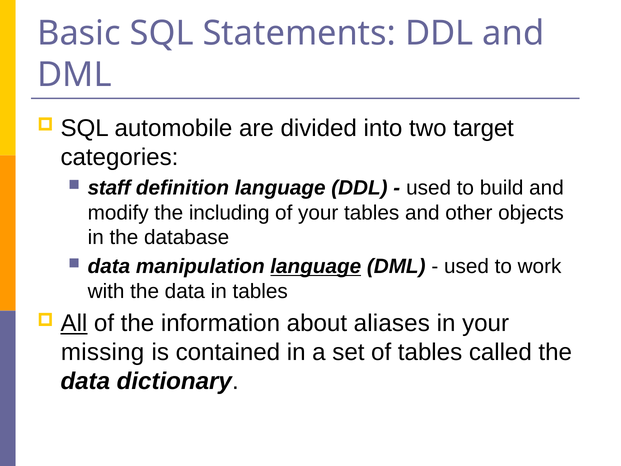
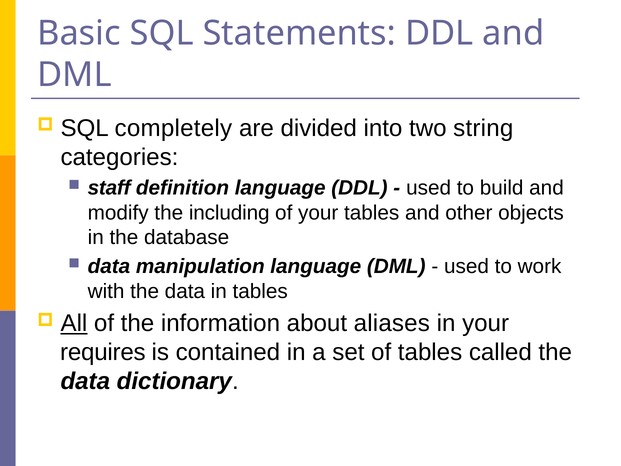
automobile: automobile -> completely (173, 128)
target: target -> string (483, 128)
language underline: present -> none (316, 266)
missing: missing -> requires (103, 352)
